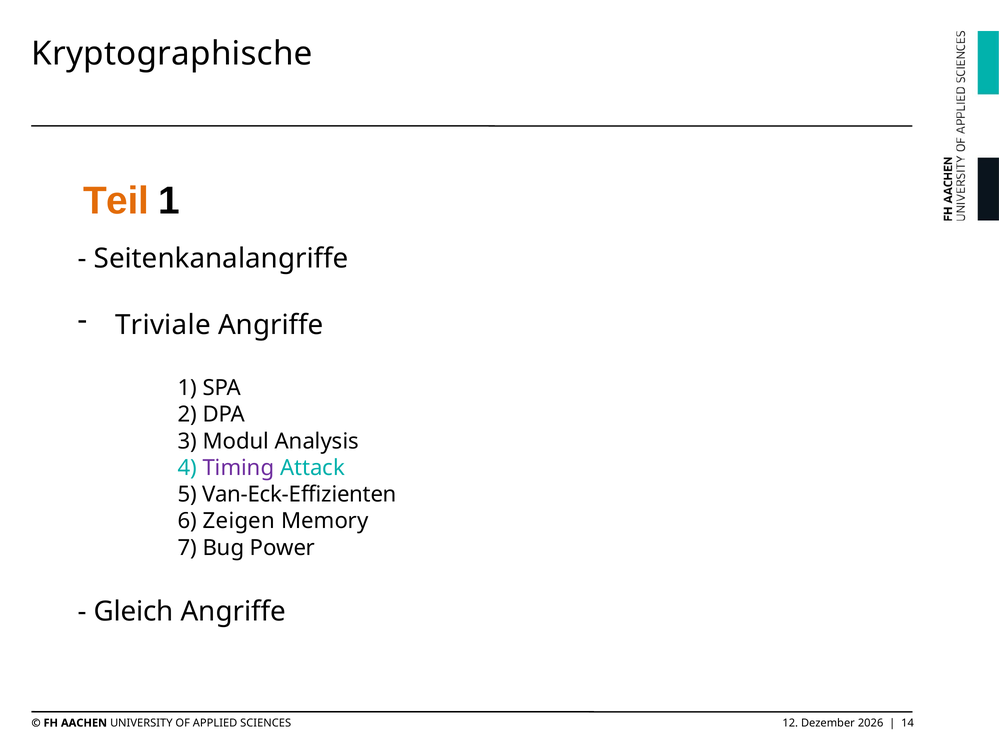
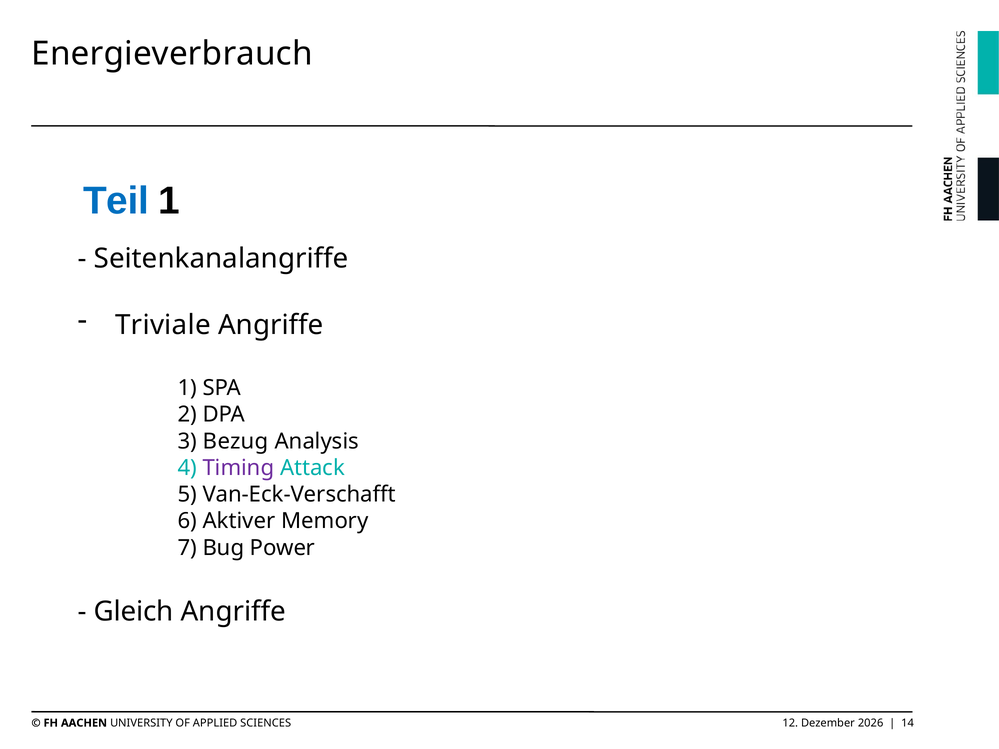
Kryptographische: Kryptographische -> Energieverbrauch (172, 54)
Teil colour: orange -> blue (116, 201)
Modul: Modul -> Bezug (236, 441)
Van-Eck-Effizienten: Van-Eck-Effizienten -> Van-Eck-Verschafft (299, 495)
Zeigen: Zeigen -> Aktiver (239, 521)
